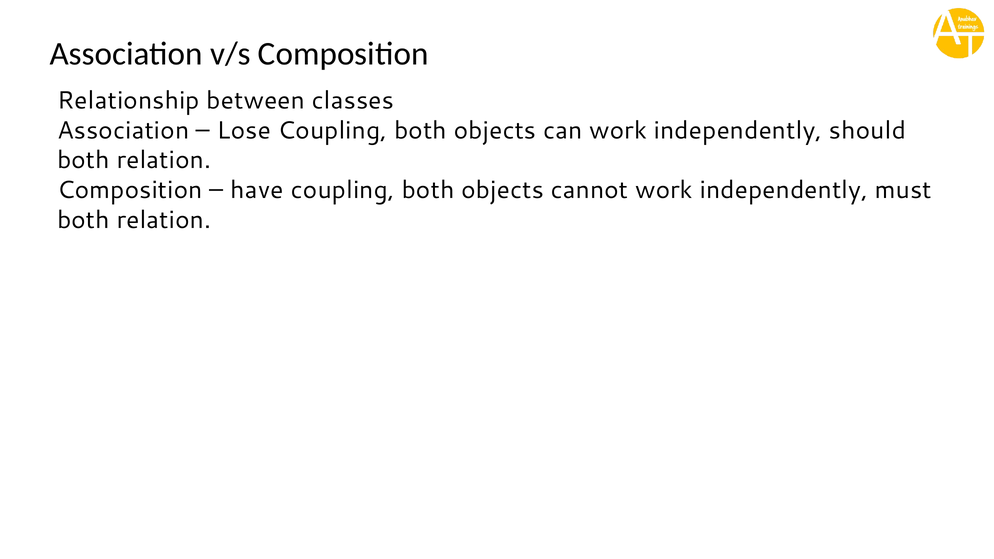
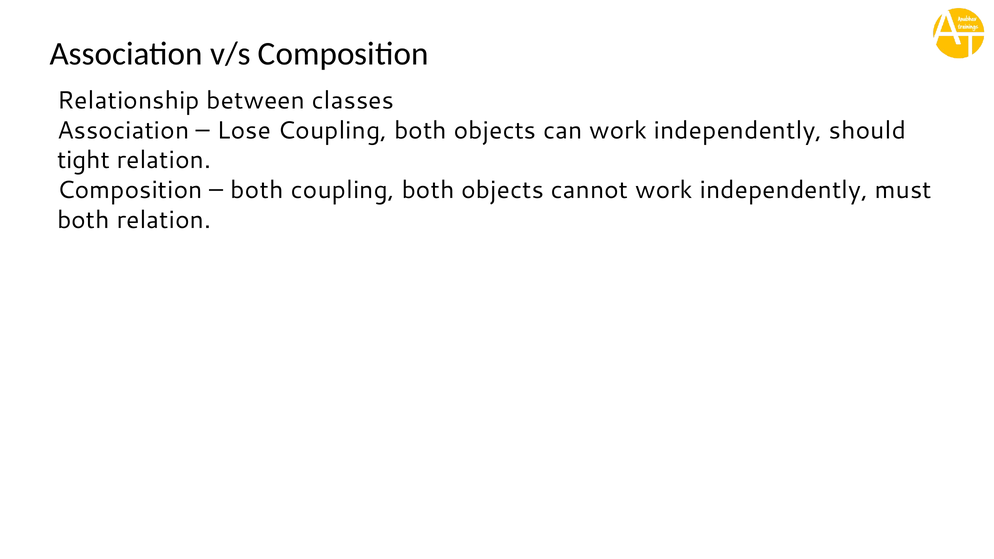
both: both -> tight (84, 160)
have: have -> both (257, 190)
